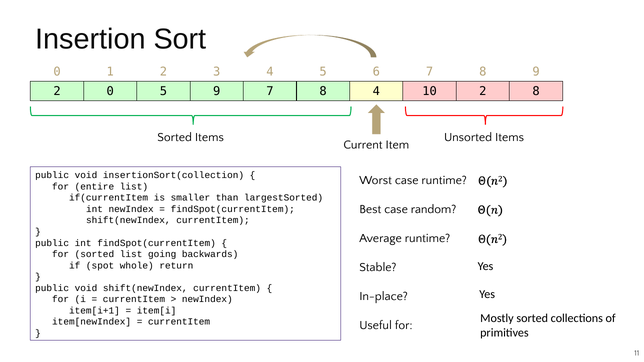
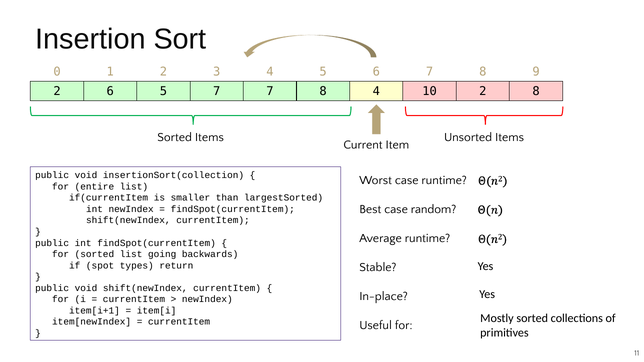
2 0: 0 -> 6 (110, 91)
5 9: 9 -> 7 (217, 91)
whole: whole -> types (137, 266)
